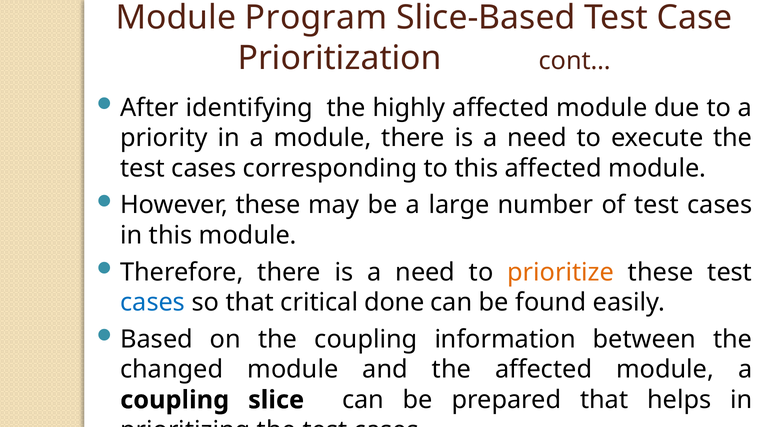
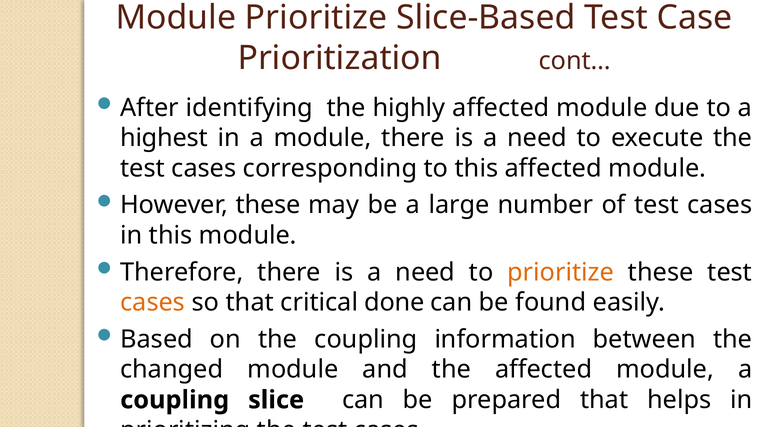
Module Program: Program -> Prioritize (316, 18)
priority: priority -> highest (164, 138)
cases colour: blue -> orange (153, 303)
